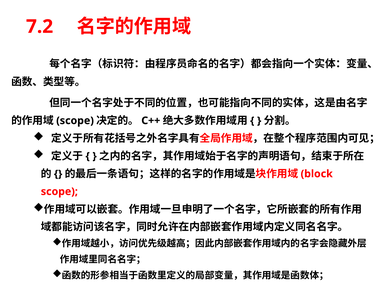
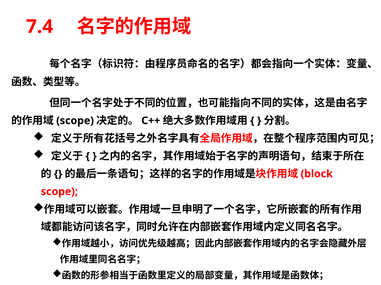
7.2: 7.2 -> 7.4 (40, 27)
